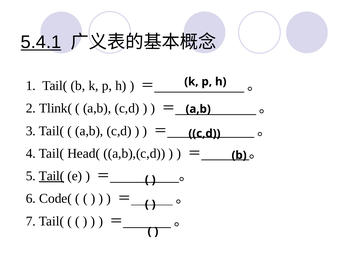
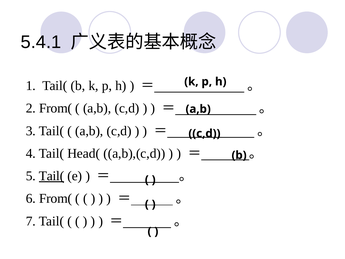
5.4.1 underline: present -> none (41, 42)
2 Tlink(: Tlink( -> From( (56, 108)
6 Code(: Code( -> From( (56, 198)
